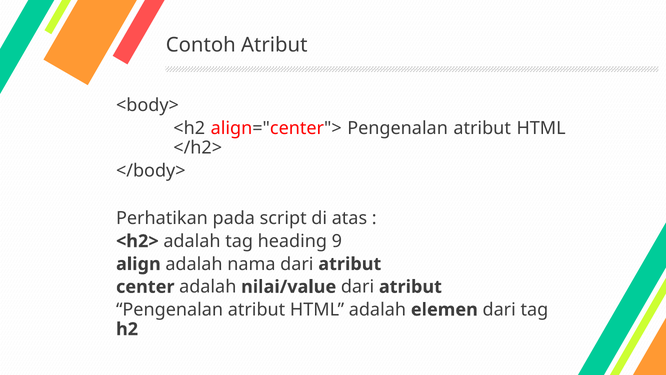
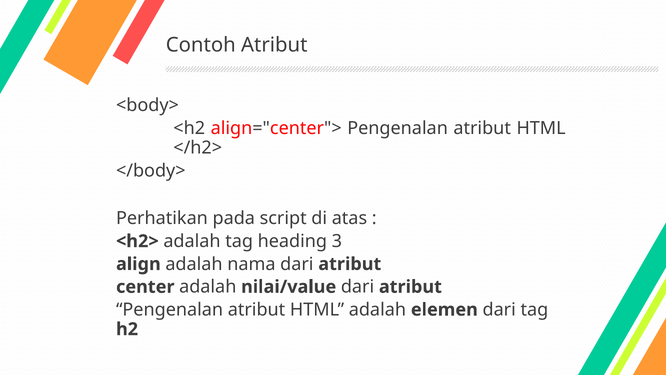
9: 9 -> 3 (337, 241)
